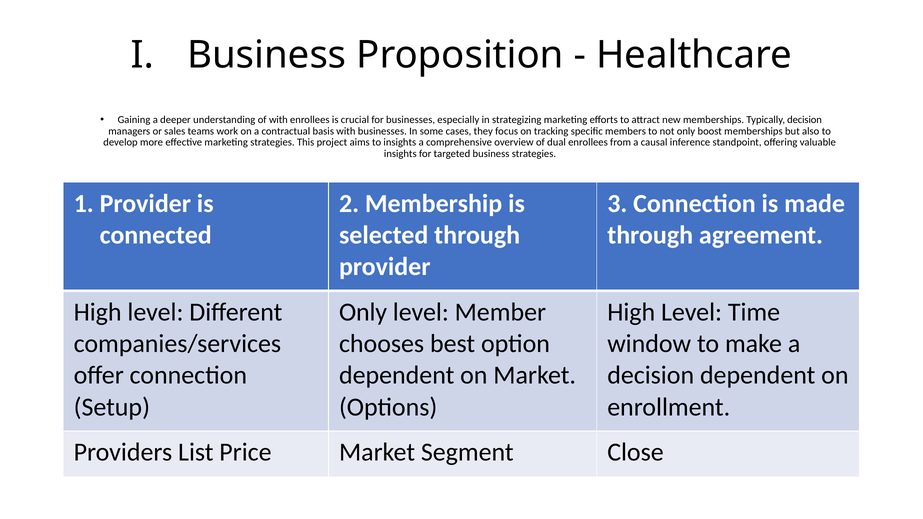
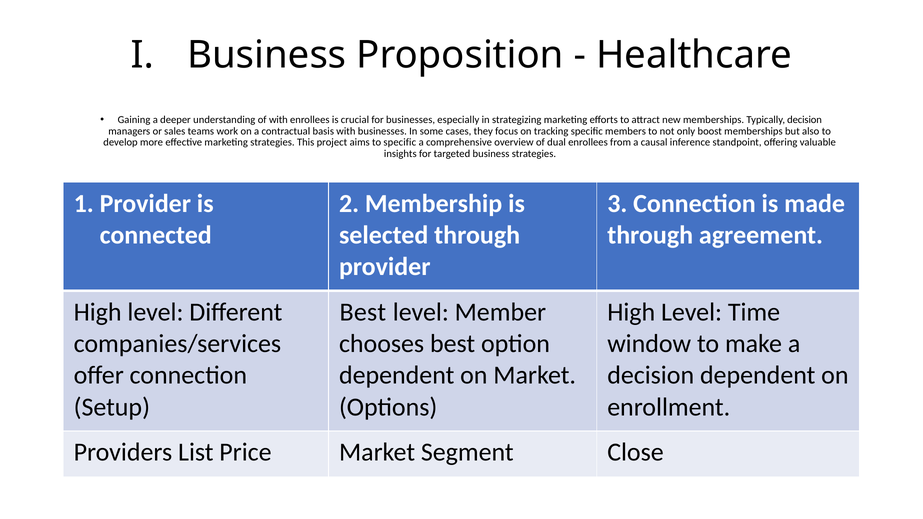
to insights: insights -> specific (400, 143)
Only: Only -> Best (363, 312)
